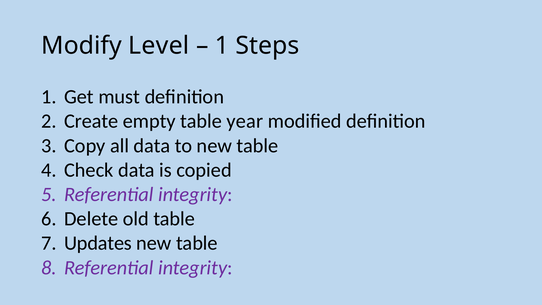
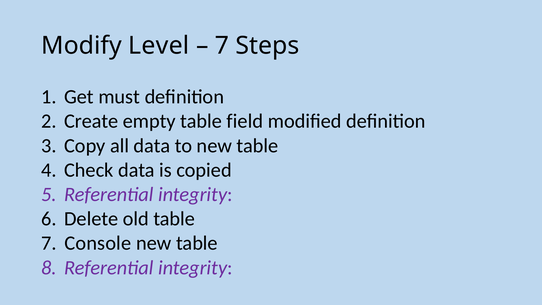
1: 1 -> 7 (222, 46)
year: year -> field (245, 121)
Updates: Updates -> Console (98, 243)
